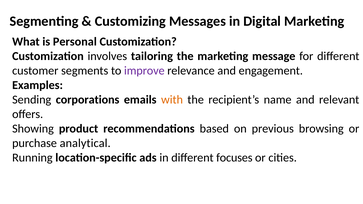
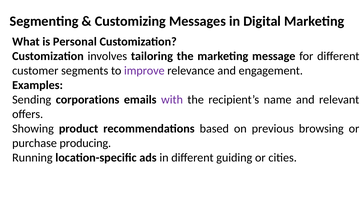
with colour: orange -> purple (172, 100)
analytical: analytical -> producing (85, 143)
focuses: focuses -> guiding (234, 158)
